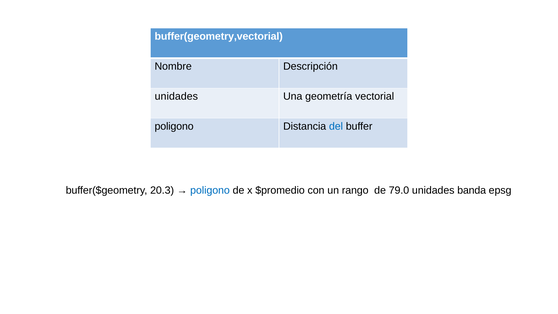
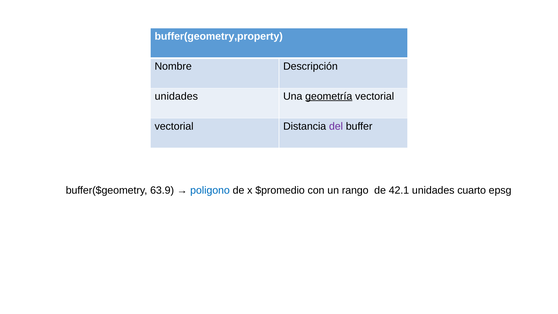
buffer(geometry,vectorial: buffer(geometry,vectorial -> buffer(geometry,property (219, 36)
geometría underline: none -> present (329, 96)
poligono: poligono -> vectorial (174, 126)
del colour: blue -> purple (336, 126)
20.3: 20.3 -> 63.9 (162, 190)
79.0: 79.0 -> 42.1 (399, 190)
banda: banda -> cuarto (472, 190)
